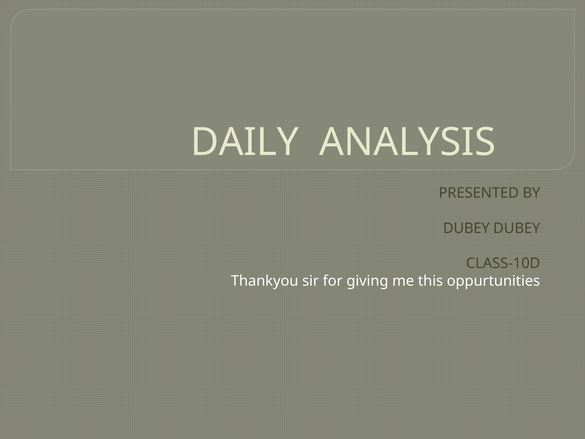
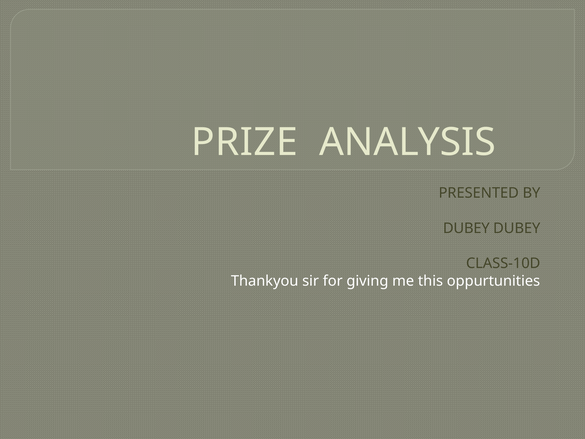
DAILY: DAILY -> PRIZE (244, 142)
